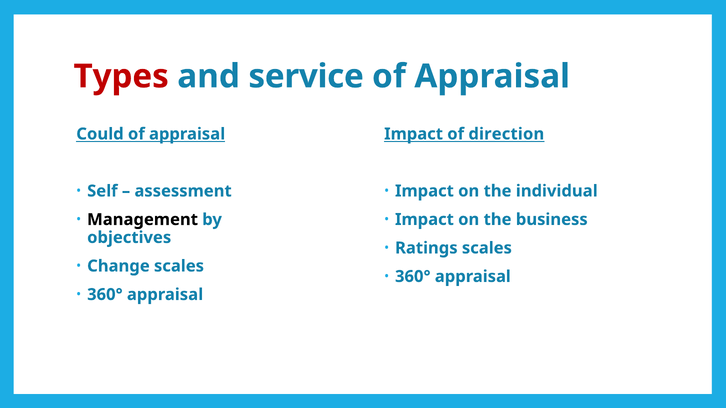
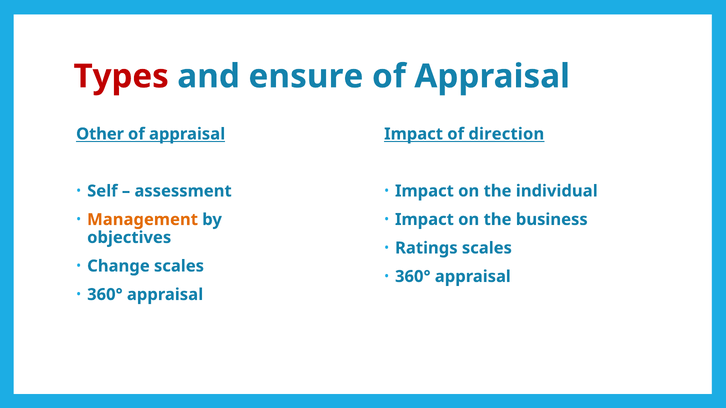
service: service -> ensure (306, 76)
Could: Could -> Other (100, 134)
Management colour: black -> orange (143, 220)
